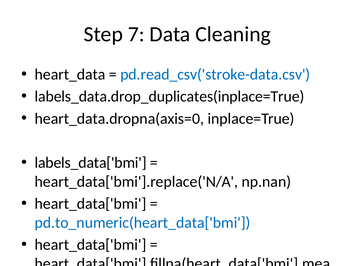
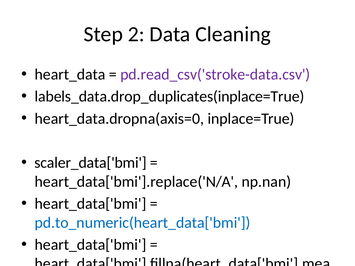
7: 7 -> 2 (136, 34)
pd.read_csv('stroke-data.csv colour: blue -> purple (215, 74)
labels_data['bmi: labels_data['bmi -> scaler_data['bmi (91, 163)
